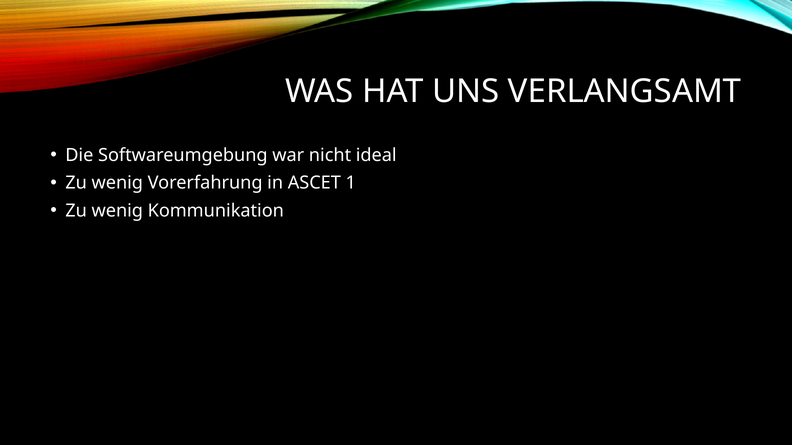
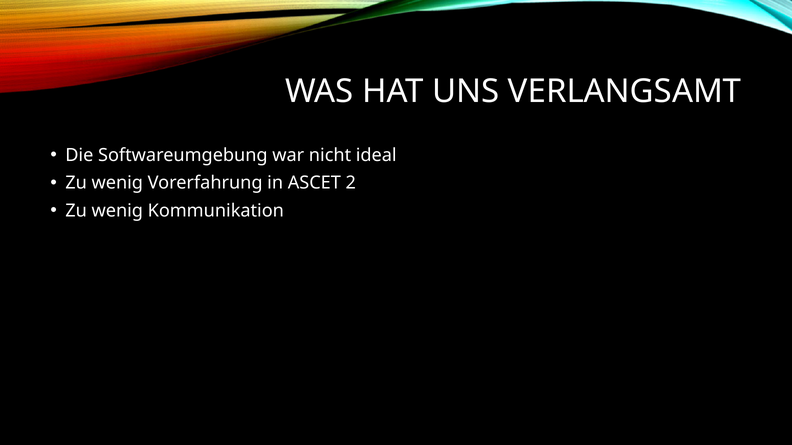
1: 1 -> 2 (351, 183)
